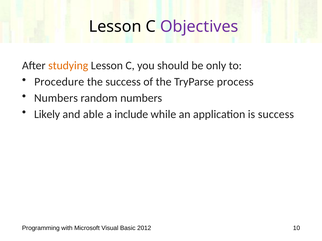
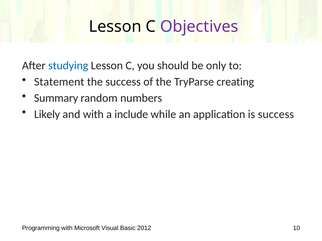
studying colour: orange -> blue (68, 66)
Procedure: Procedure -> Statement (59, 82)
process: process -> creating (235, 82)
Numbers: Numbers -> Summary (56, 98)
and able: able -> with (93, 115)
